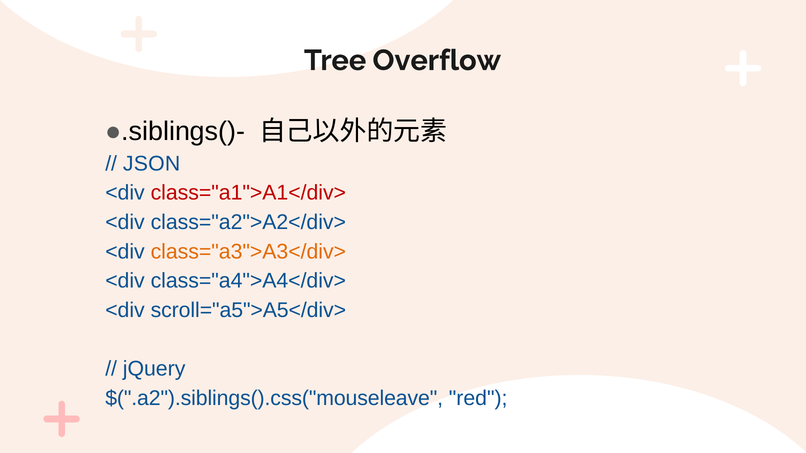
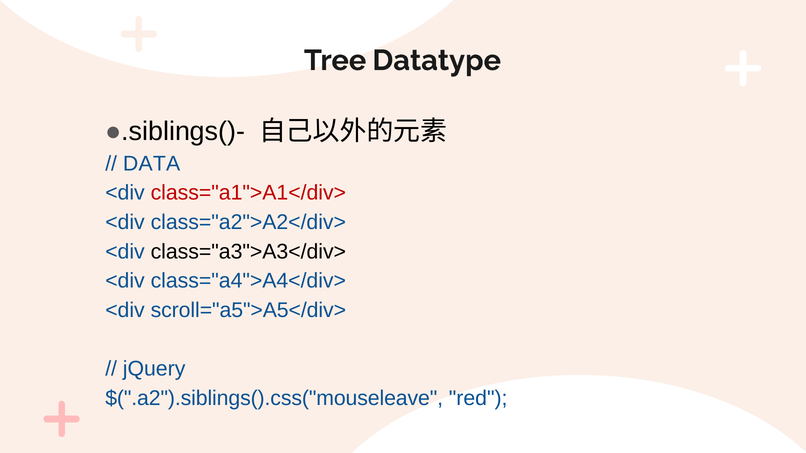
Overflow: Overflow -> Datatype (437, 60)
JSON: JSON -> DATA (152, 164)
class="a3">A3</div> colour: orange -> black (248, 252)
